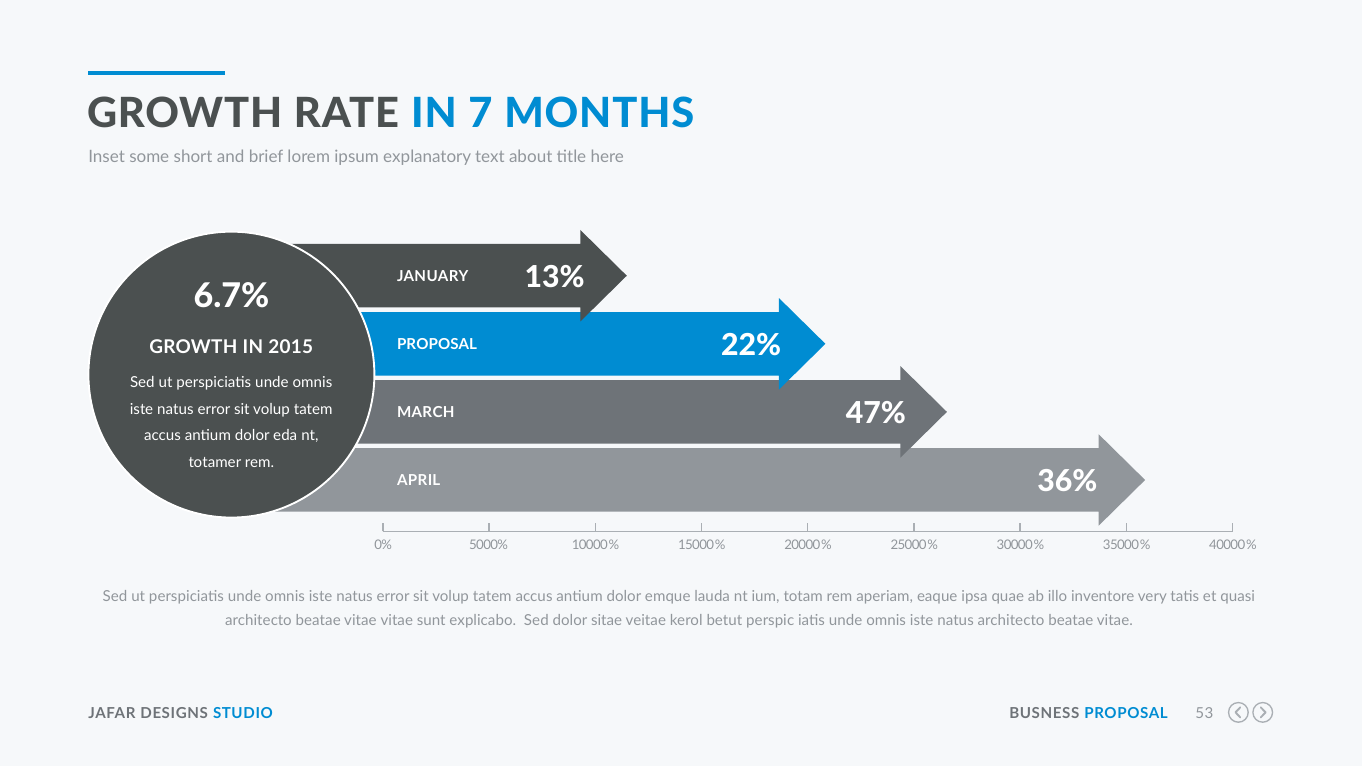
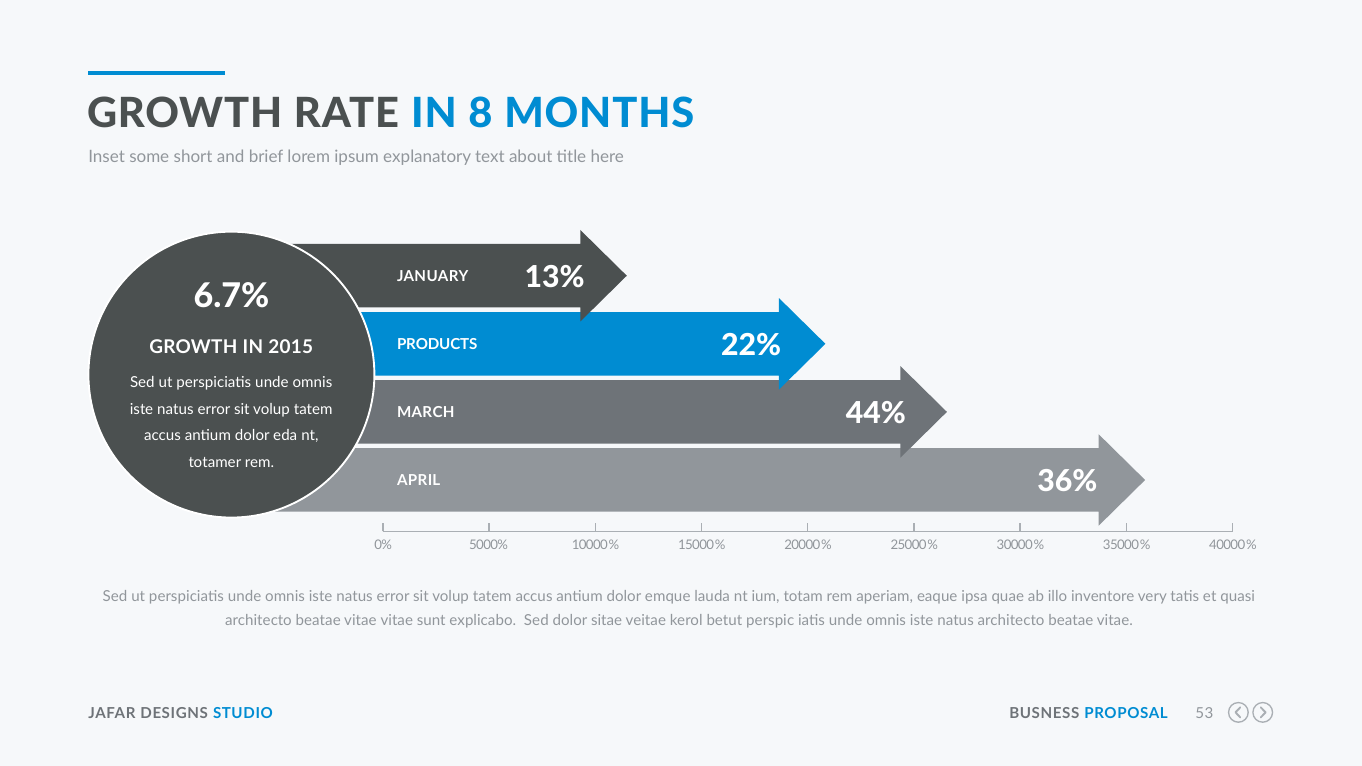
7: 7 -> 8 (480, 114)
PROPOSAL: PROPOSAL -> PRODUCTS (437, 345)
47%: 47% -> 44% (876, 414)
